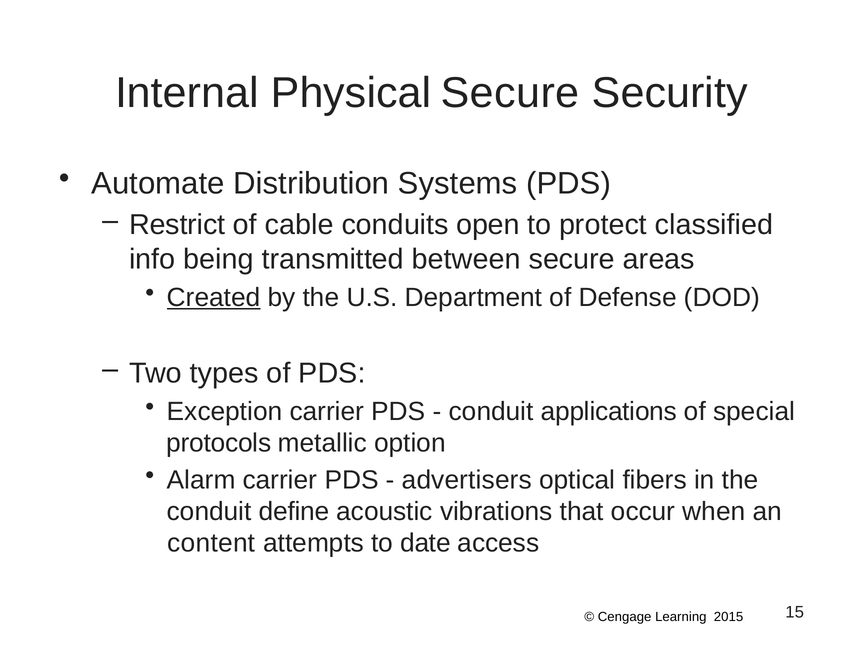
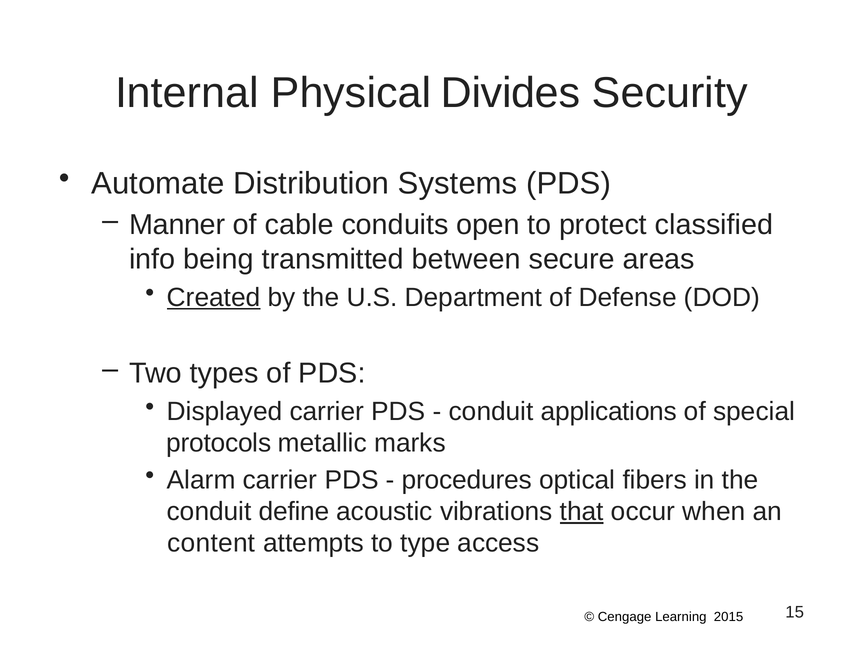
Physical Secure: Secure -> Divides (511, 93)
Restrict: Restrict -> Manner (177, 225)
Exception: Exception -> Displayed (225, 412)
option: option -> marks (410, 443)
advertisers: advertisers -> procedures (467, 480)
that underline: none -> present (582, 512)
date: date -> type (425, 543)
